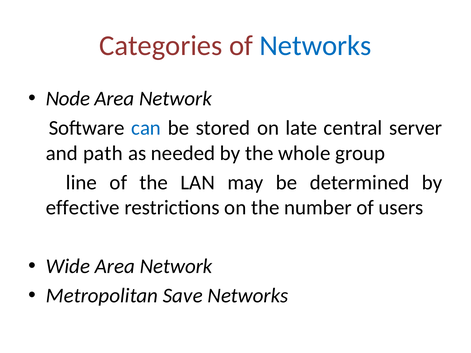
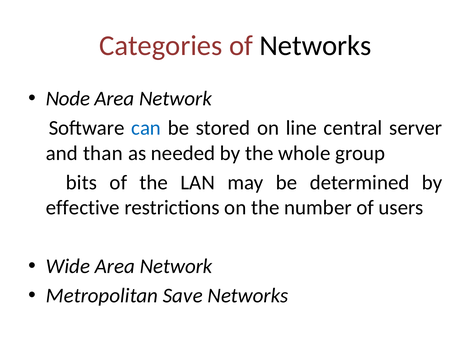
Networks colour: blue -> black (315, 46)
late: late -> line (301, 128)
path: path -> than (103, 153)
line: line -> bits (81, 183)
